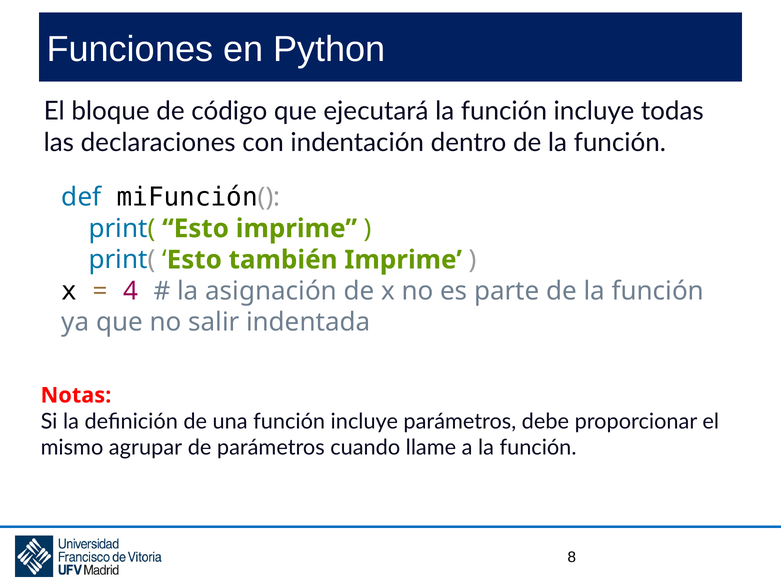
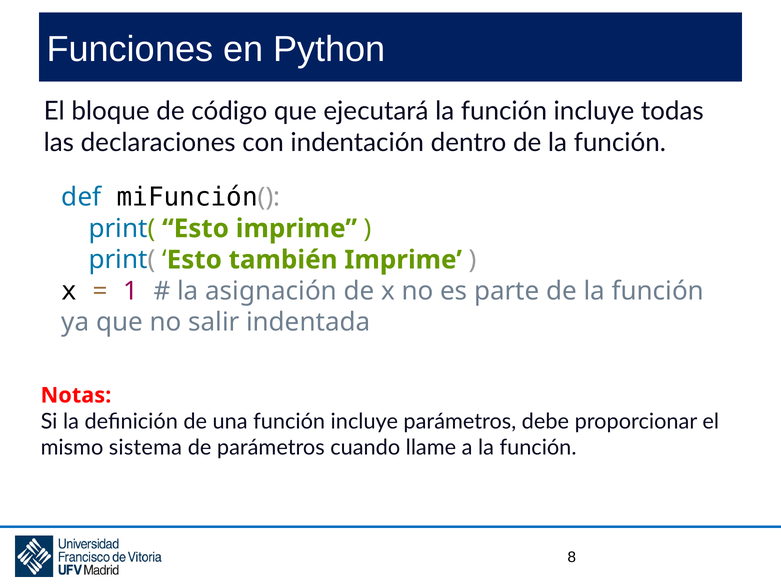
4: 4 -> 1 (131, 291)
agrupar: agrupar -> sistema (145, 447)
